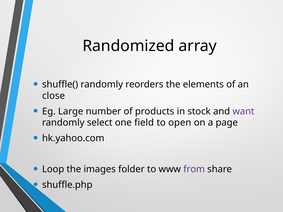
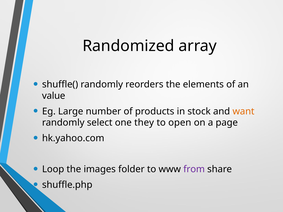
close: close -> value (54, 96)
want colour: purple -> orange (243, 111)
field: field -> they (144, 123)
